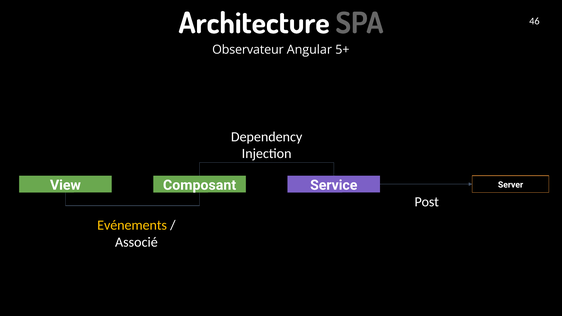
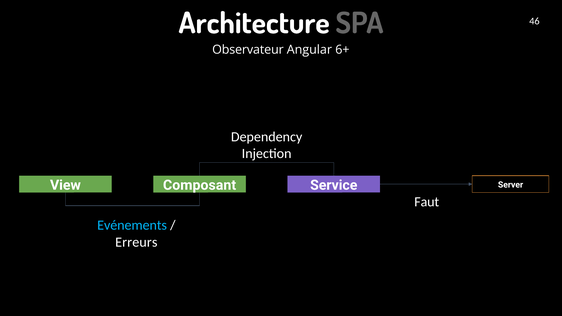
5+: 5+ -> 6+ (342, 50)
Post: Post -> Faut (427, 202)
Evénements colour: yellow -> light blue (132, 225)
Associé: Associé -> Erreurs (136, 242)
